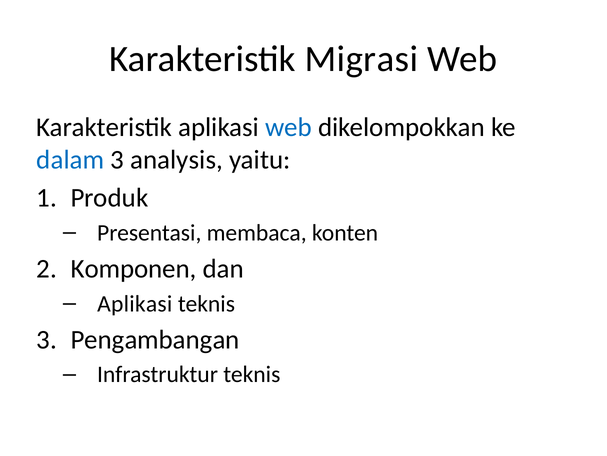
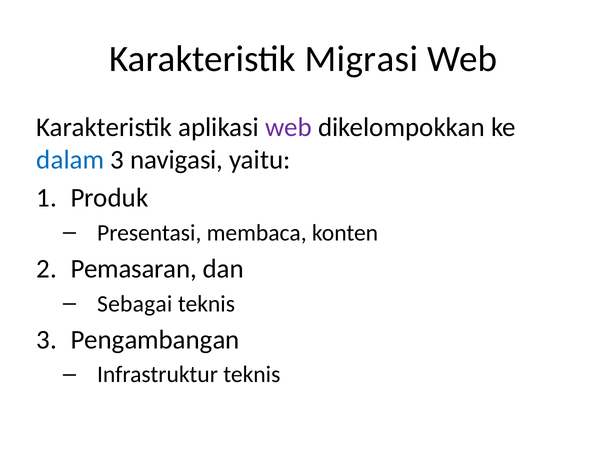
web colour: blue -> purple (289, 127)
analysis: analysis -> navigasi (177, 160)
Komponen: Komponen -> Pemasaran (134, 268)
Aplikasi: Aplikasi -> Sebagai (135, 303)
